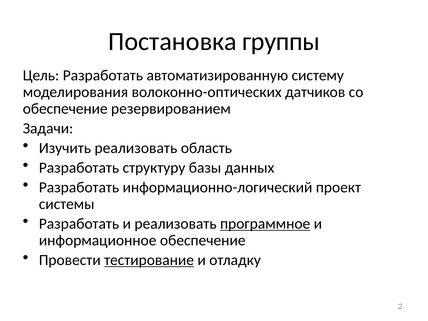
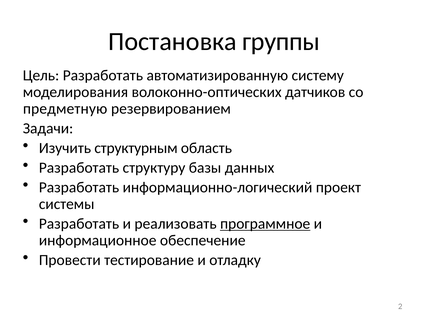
обеспечение: обеспечение -> предметную (65, 109)
Изучить реализовать: реализовать -> структурным (136, 148)
тестирование underline: present -> none (149, 260)
